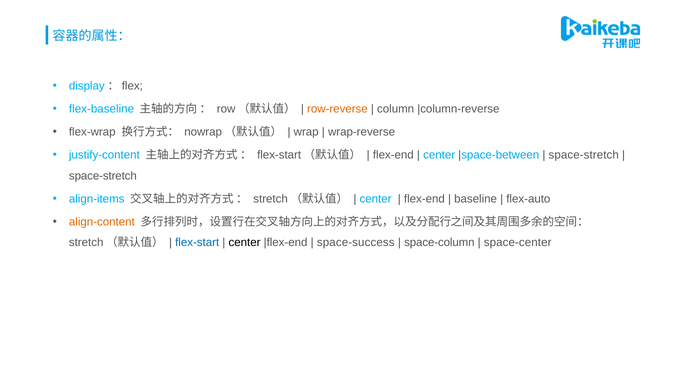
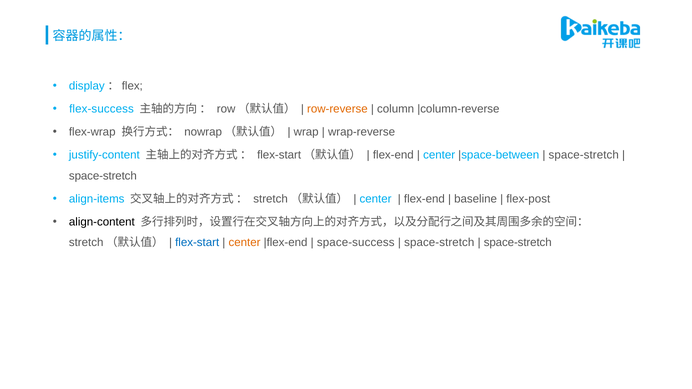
flex-baseline: flex-baseline -> flex-success (101, 109)
flex-auto: flex-auto -> flex-post (528, 199)
align-content colour: orange -> black (102, 222)
center colour: black -> orange (245, 243)
space-column: space-column -> space-stretch (439, 243)
space-center: space-center -> space-stretch (518, 243)
